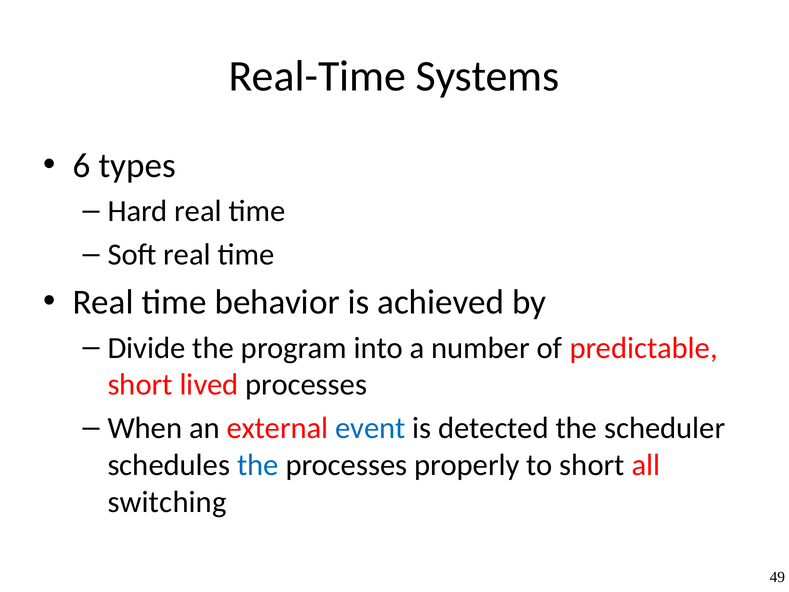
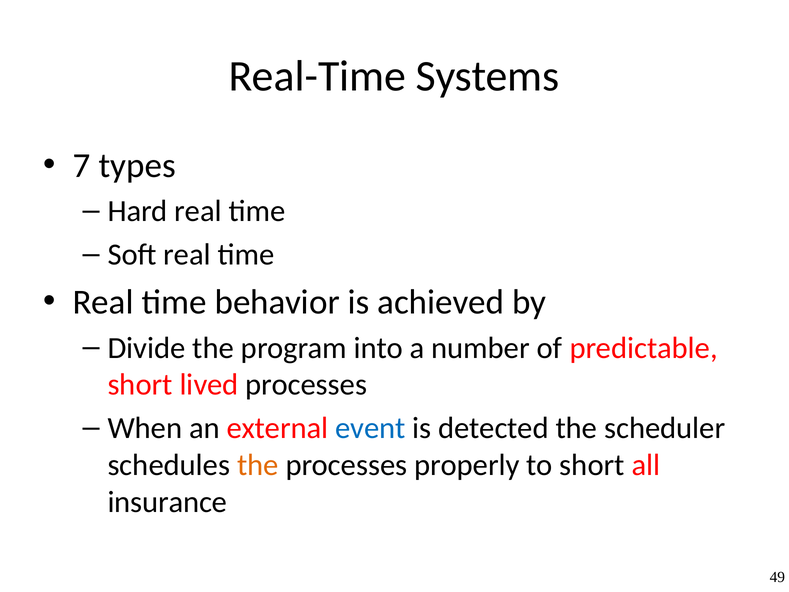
6: 6 -> 7 (82, 165)
the colour: blue -> orange (258, 465)
switching: switching -> insurance (167, 502)
